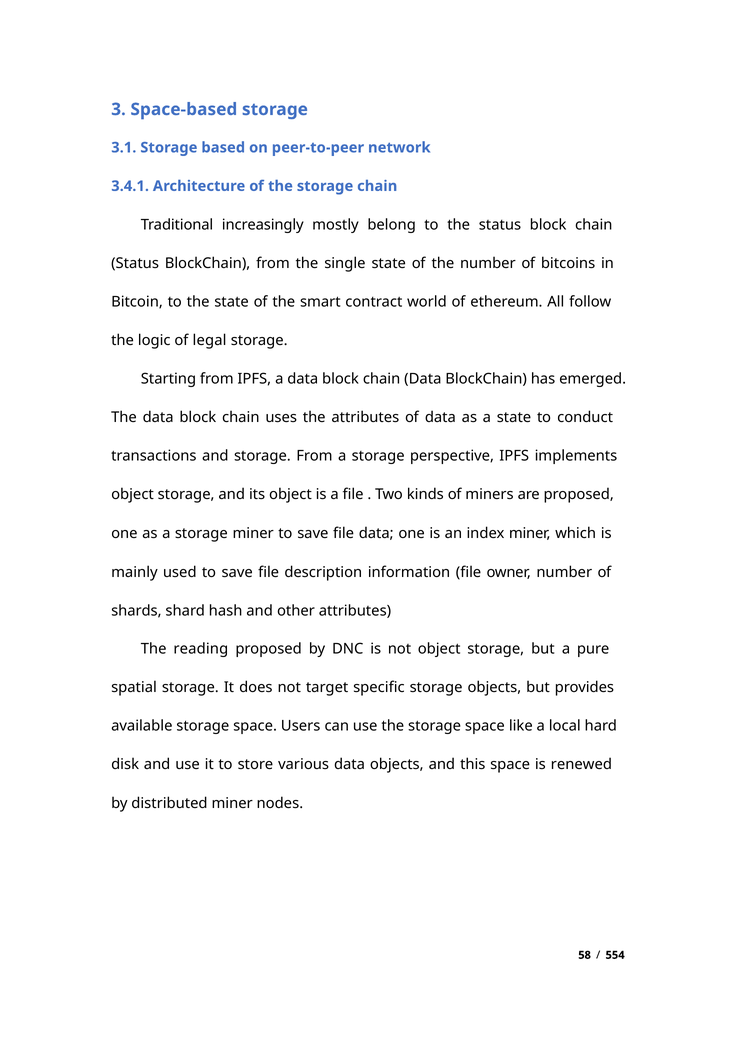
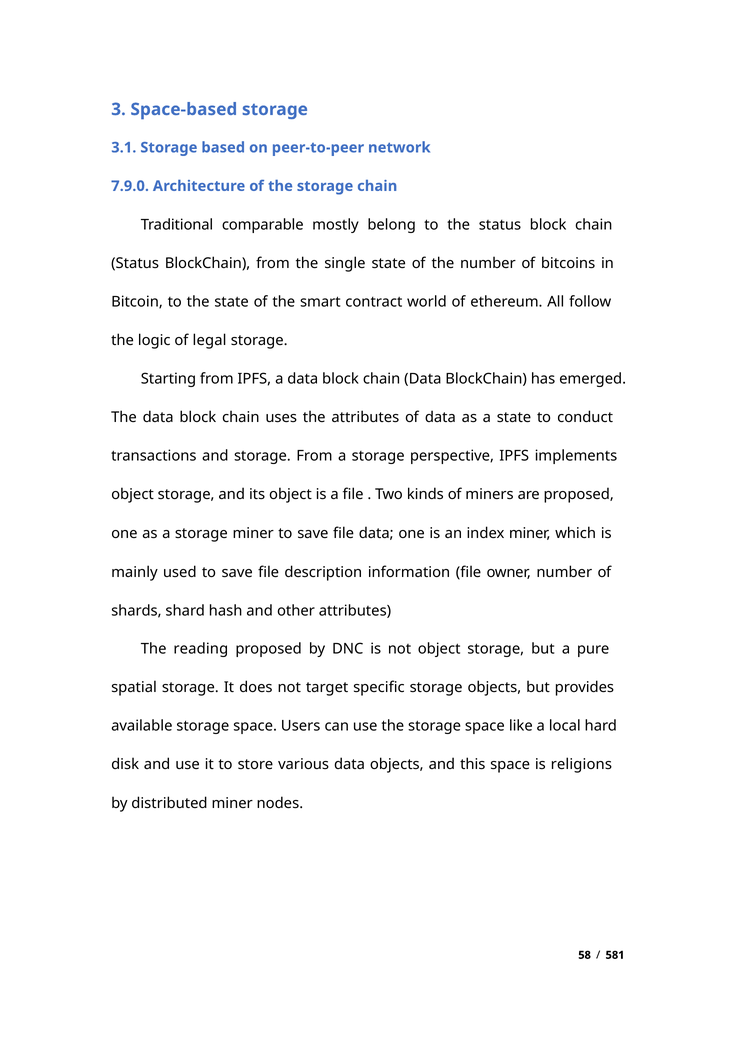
3.4.1: 3.4.1 -> 7.9.0 (130, 186)
increasingly: increasingly -> comparable (263, 225)
renewed: renewed -> religions (581, 764)
554: 554 -> 581 (615, 955)
